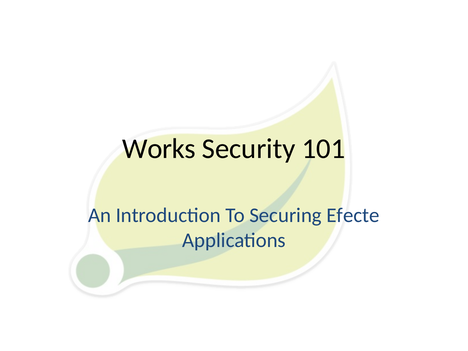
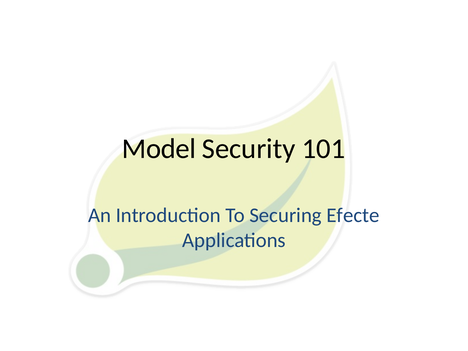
Works: Works -> Model (159, 149)
